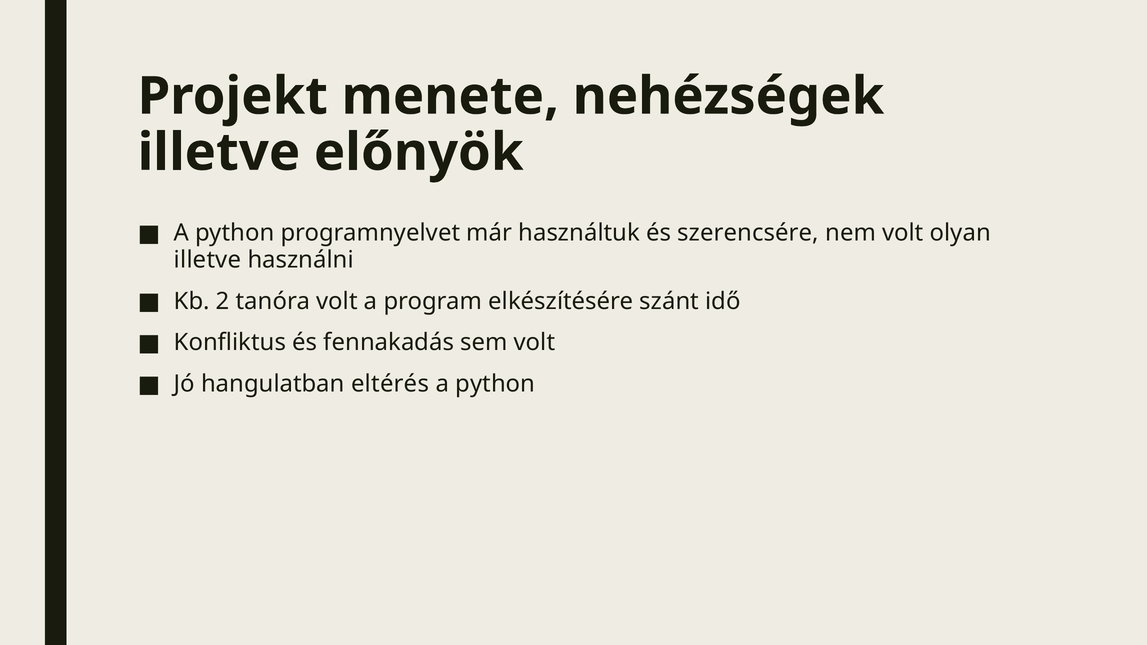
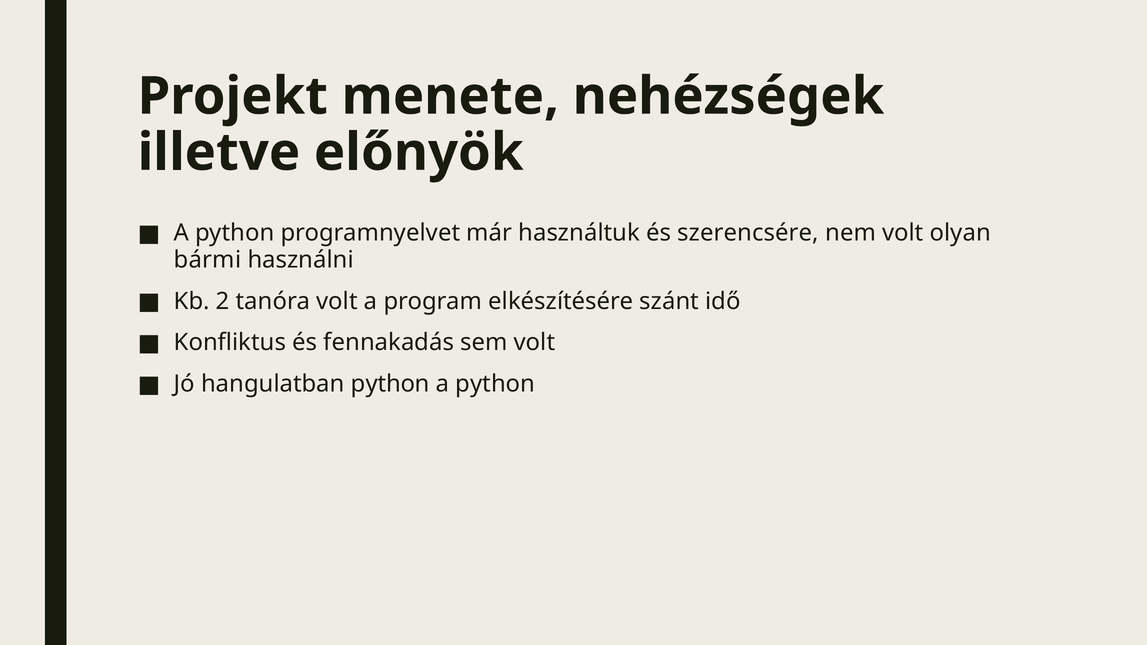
illetve: illetve -> bármi (207, 260)
hangulatban eltérés: eltérés -> python (390, 384)
